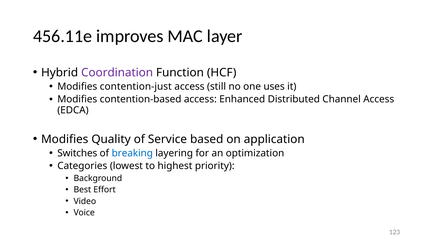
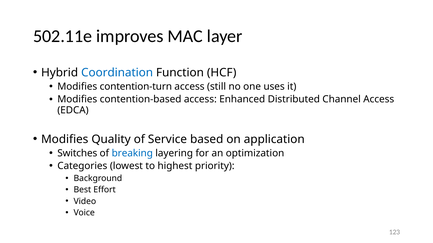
456.11e: 456.11e -> 502.11e (63, 36)
Coordination colour: purple -> blue (117, 73)
contention-just: contention-just -> contention-turn (136, 87)
